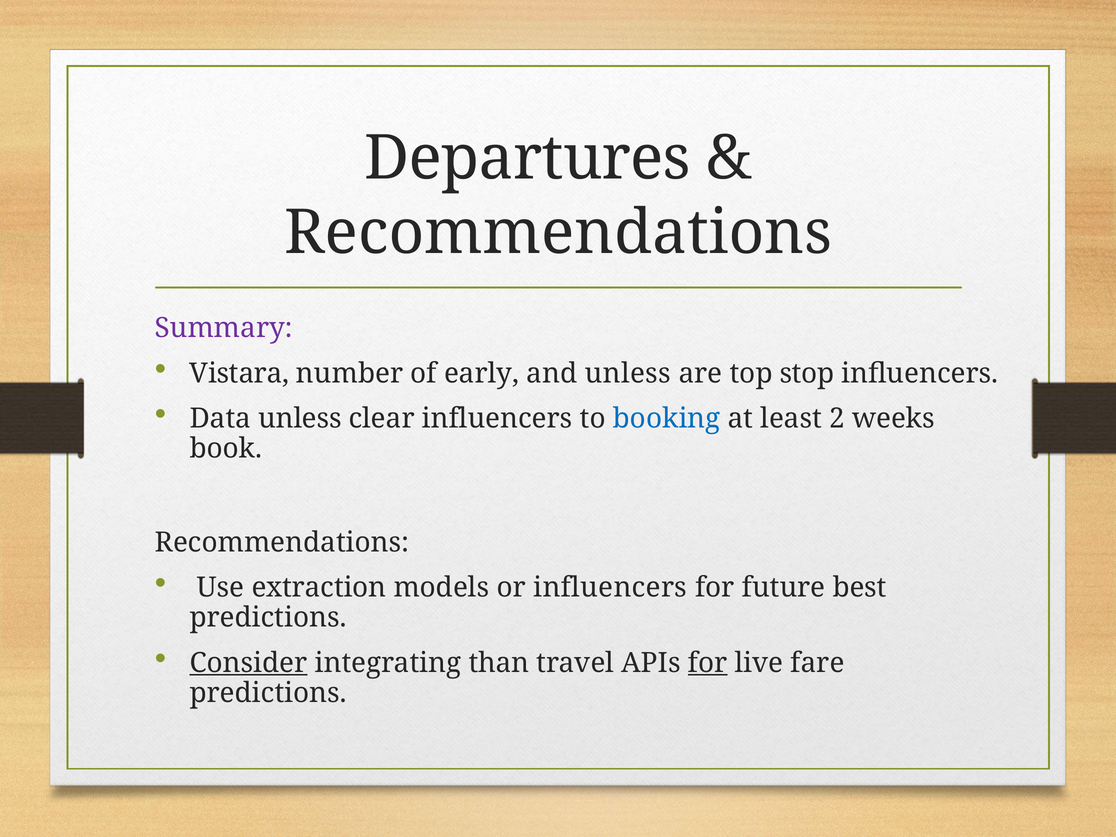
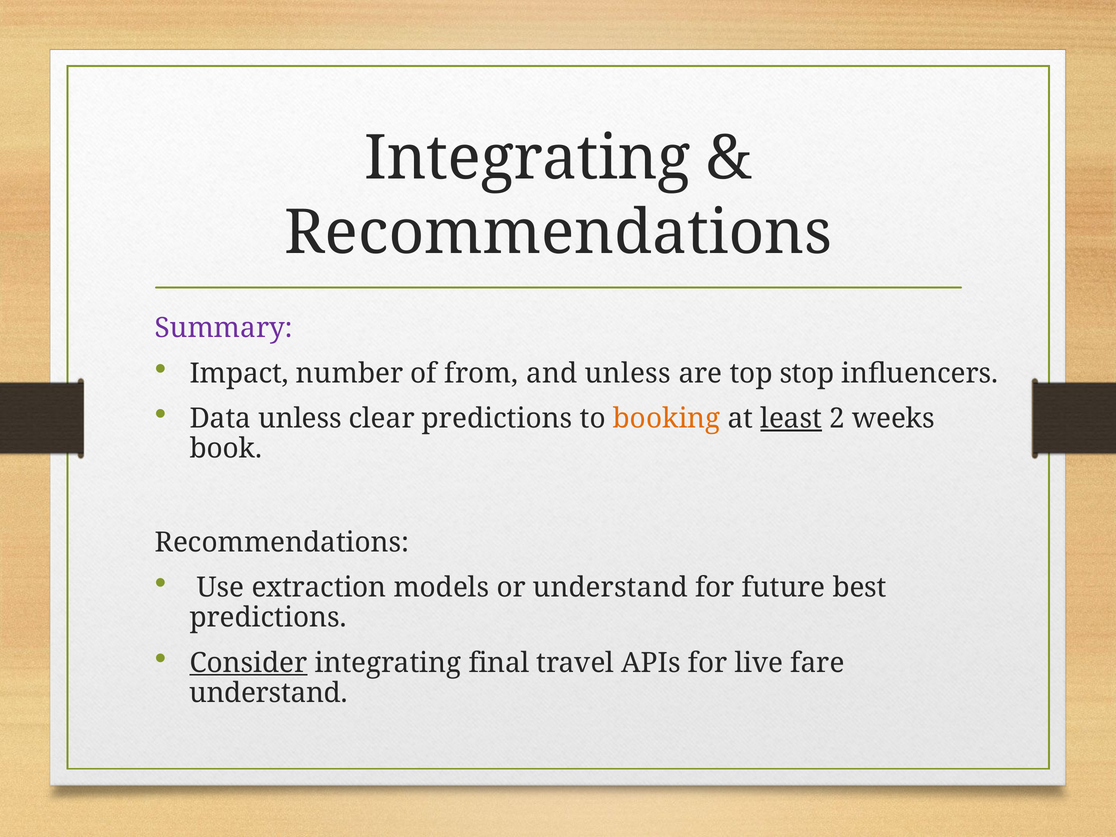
Departures: Departures -> Integrating (528, 158)
Vistara: Vistara -> Impact (239, 373)
early: early -> from (481, 373)
clear influencers: influencers -> predictions (497, 419)
booking colour: blue -> orange (667, 419)
least underline: none -> present (791, 419)
or influencers: influencers -> understand (610, 588)
than: than -> final (499, 663)
for underline: present -> none (708, 663)
predictions: predictions -> understand (268, 693)
